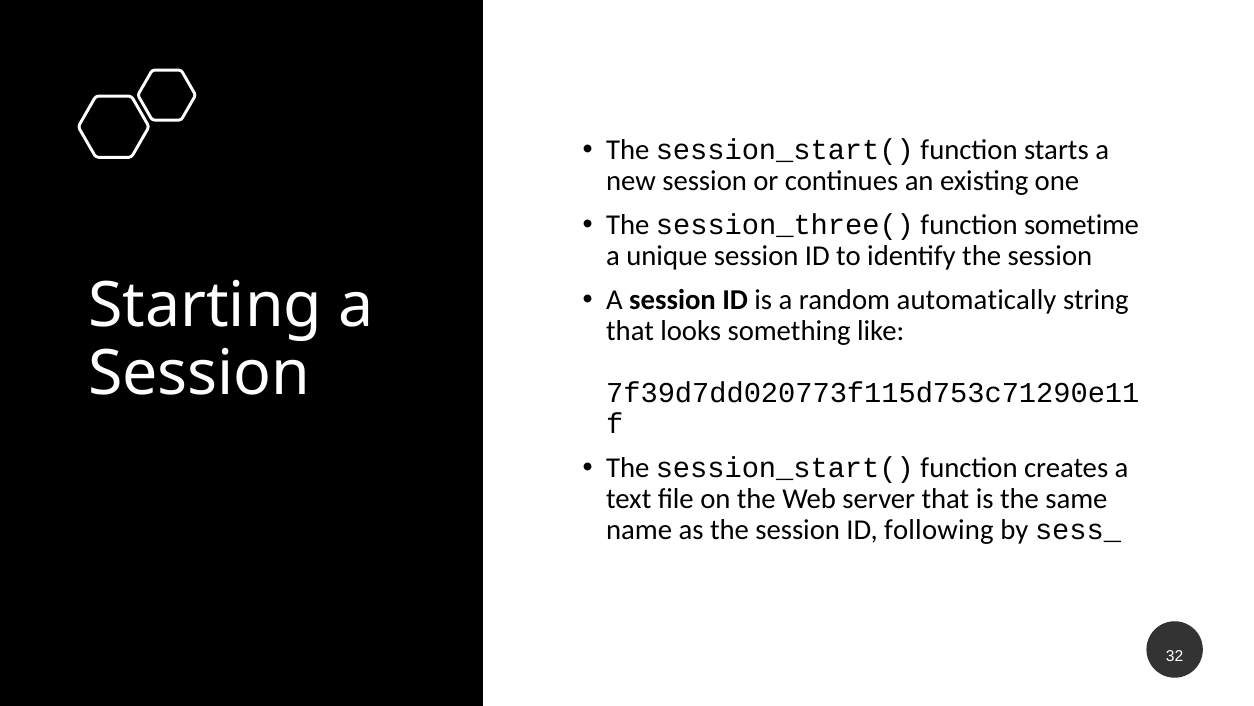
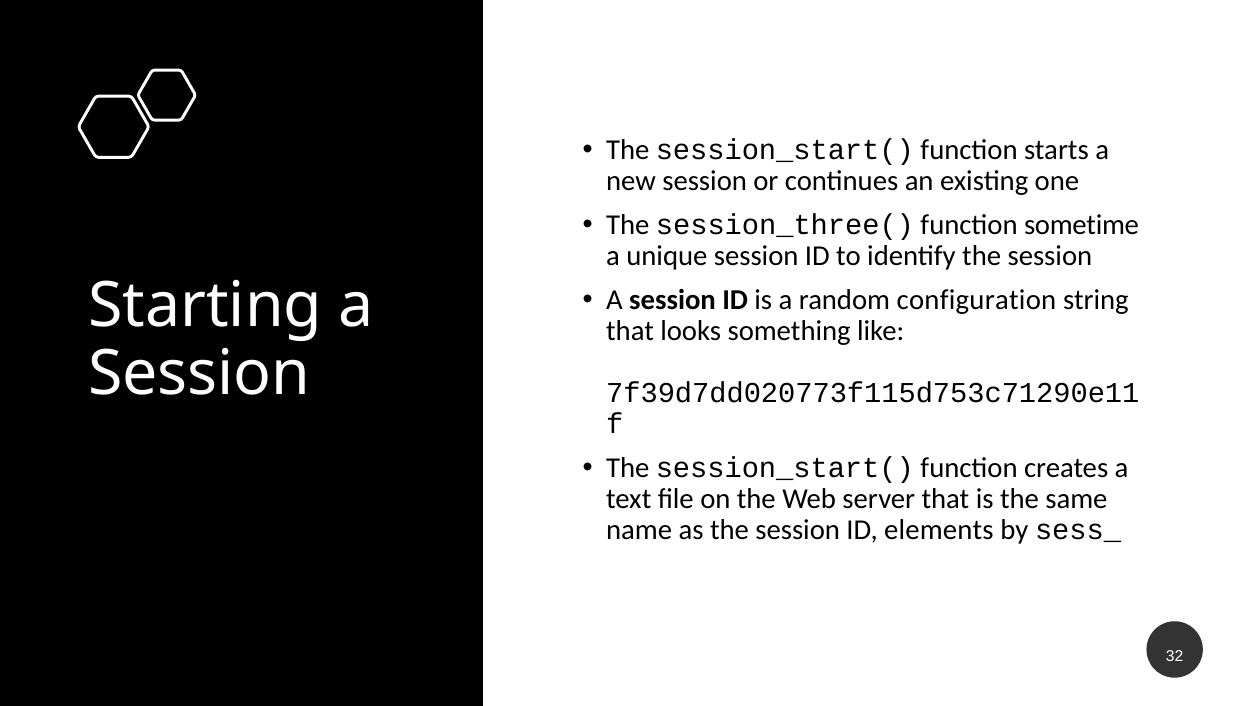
automatically: automatically -> configuration (976, 300)
following: following -> elements (939, 530)
